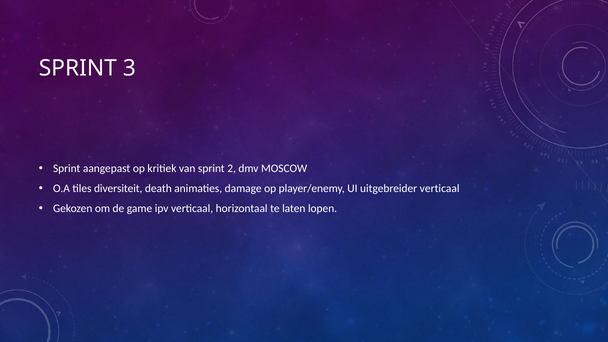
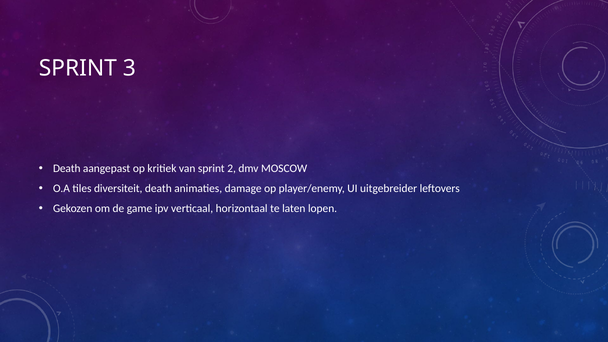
Sprint: Sprint -> Death (67, 169)
uitgebreider verticaal: verticaal -> leftovers (440, 189)
